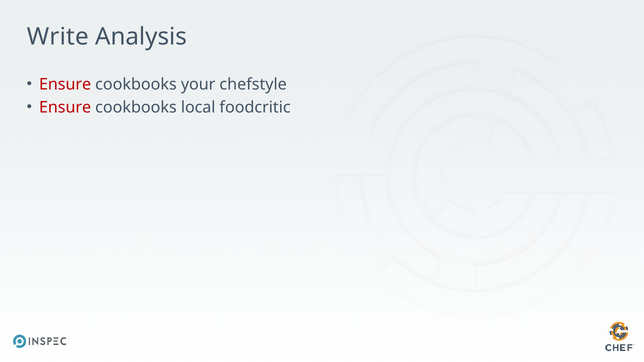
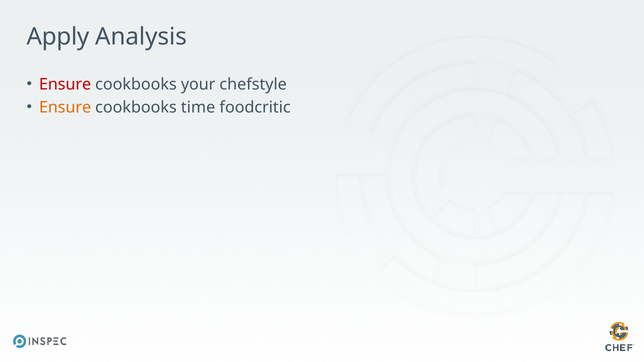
Write: Write -> Apply (58, 37)
Ensure colour: red -> orange (65, 108)
local: local -> time (198, 108)
